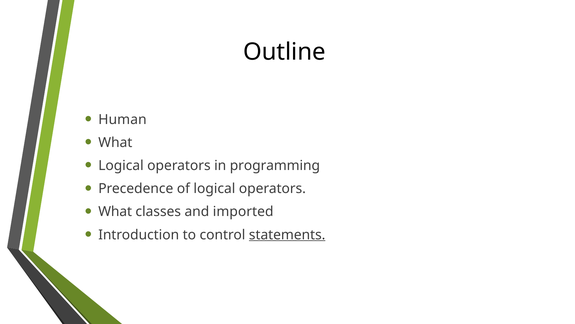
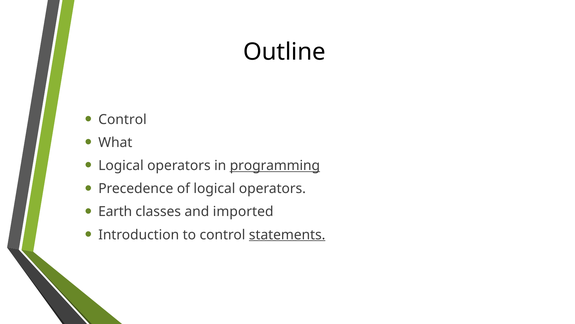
Human: Human -> Control (122, 119)
programming underline: none -> present (275, 165)
What: What -> Earth (115, 211)
